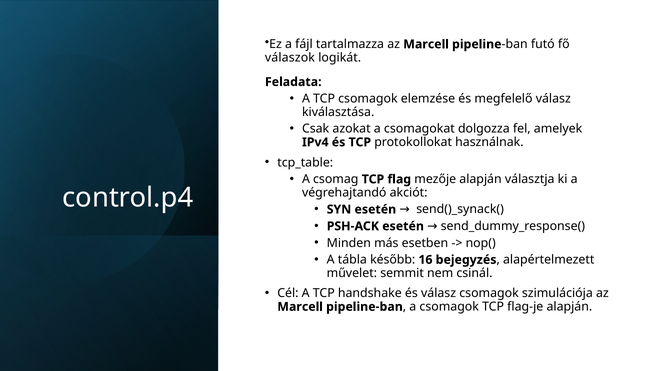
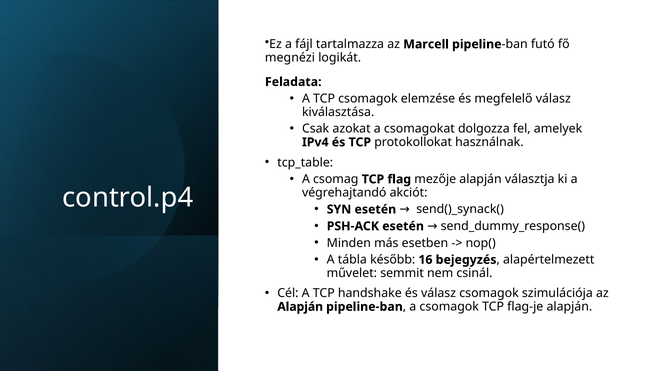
válaszok: válaszok -> megnézi (290, 58)
Marcell: Marcell -> Alapján (300, 306)
